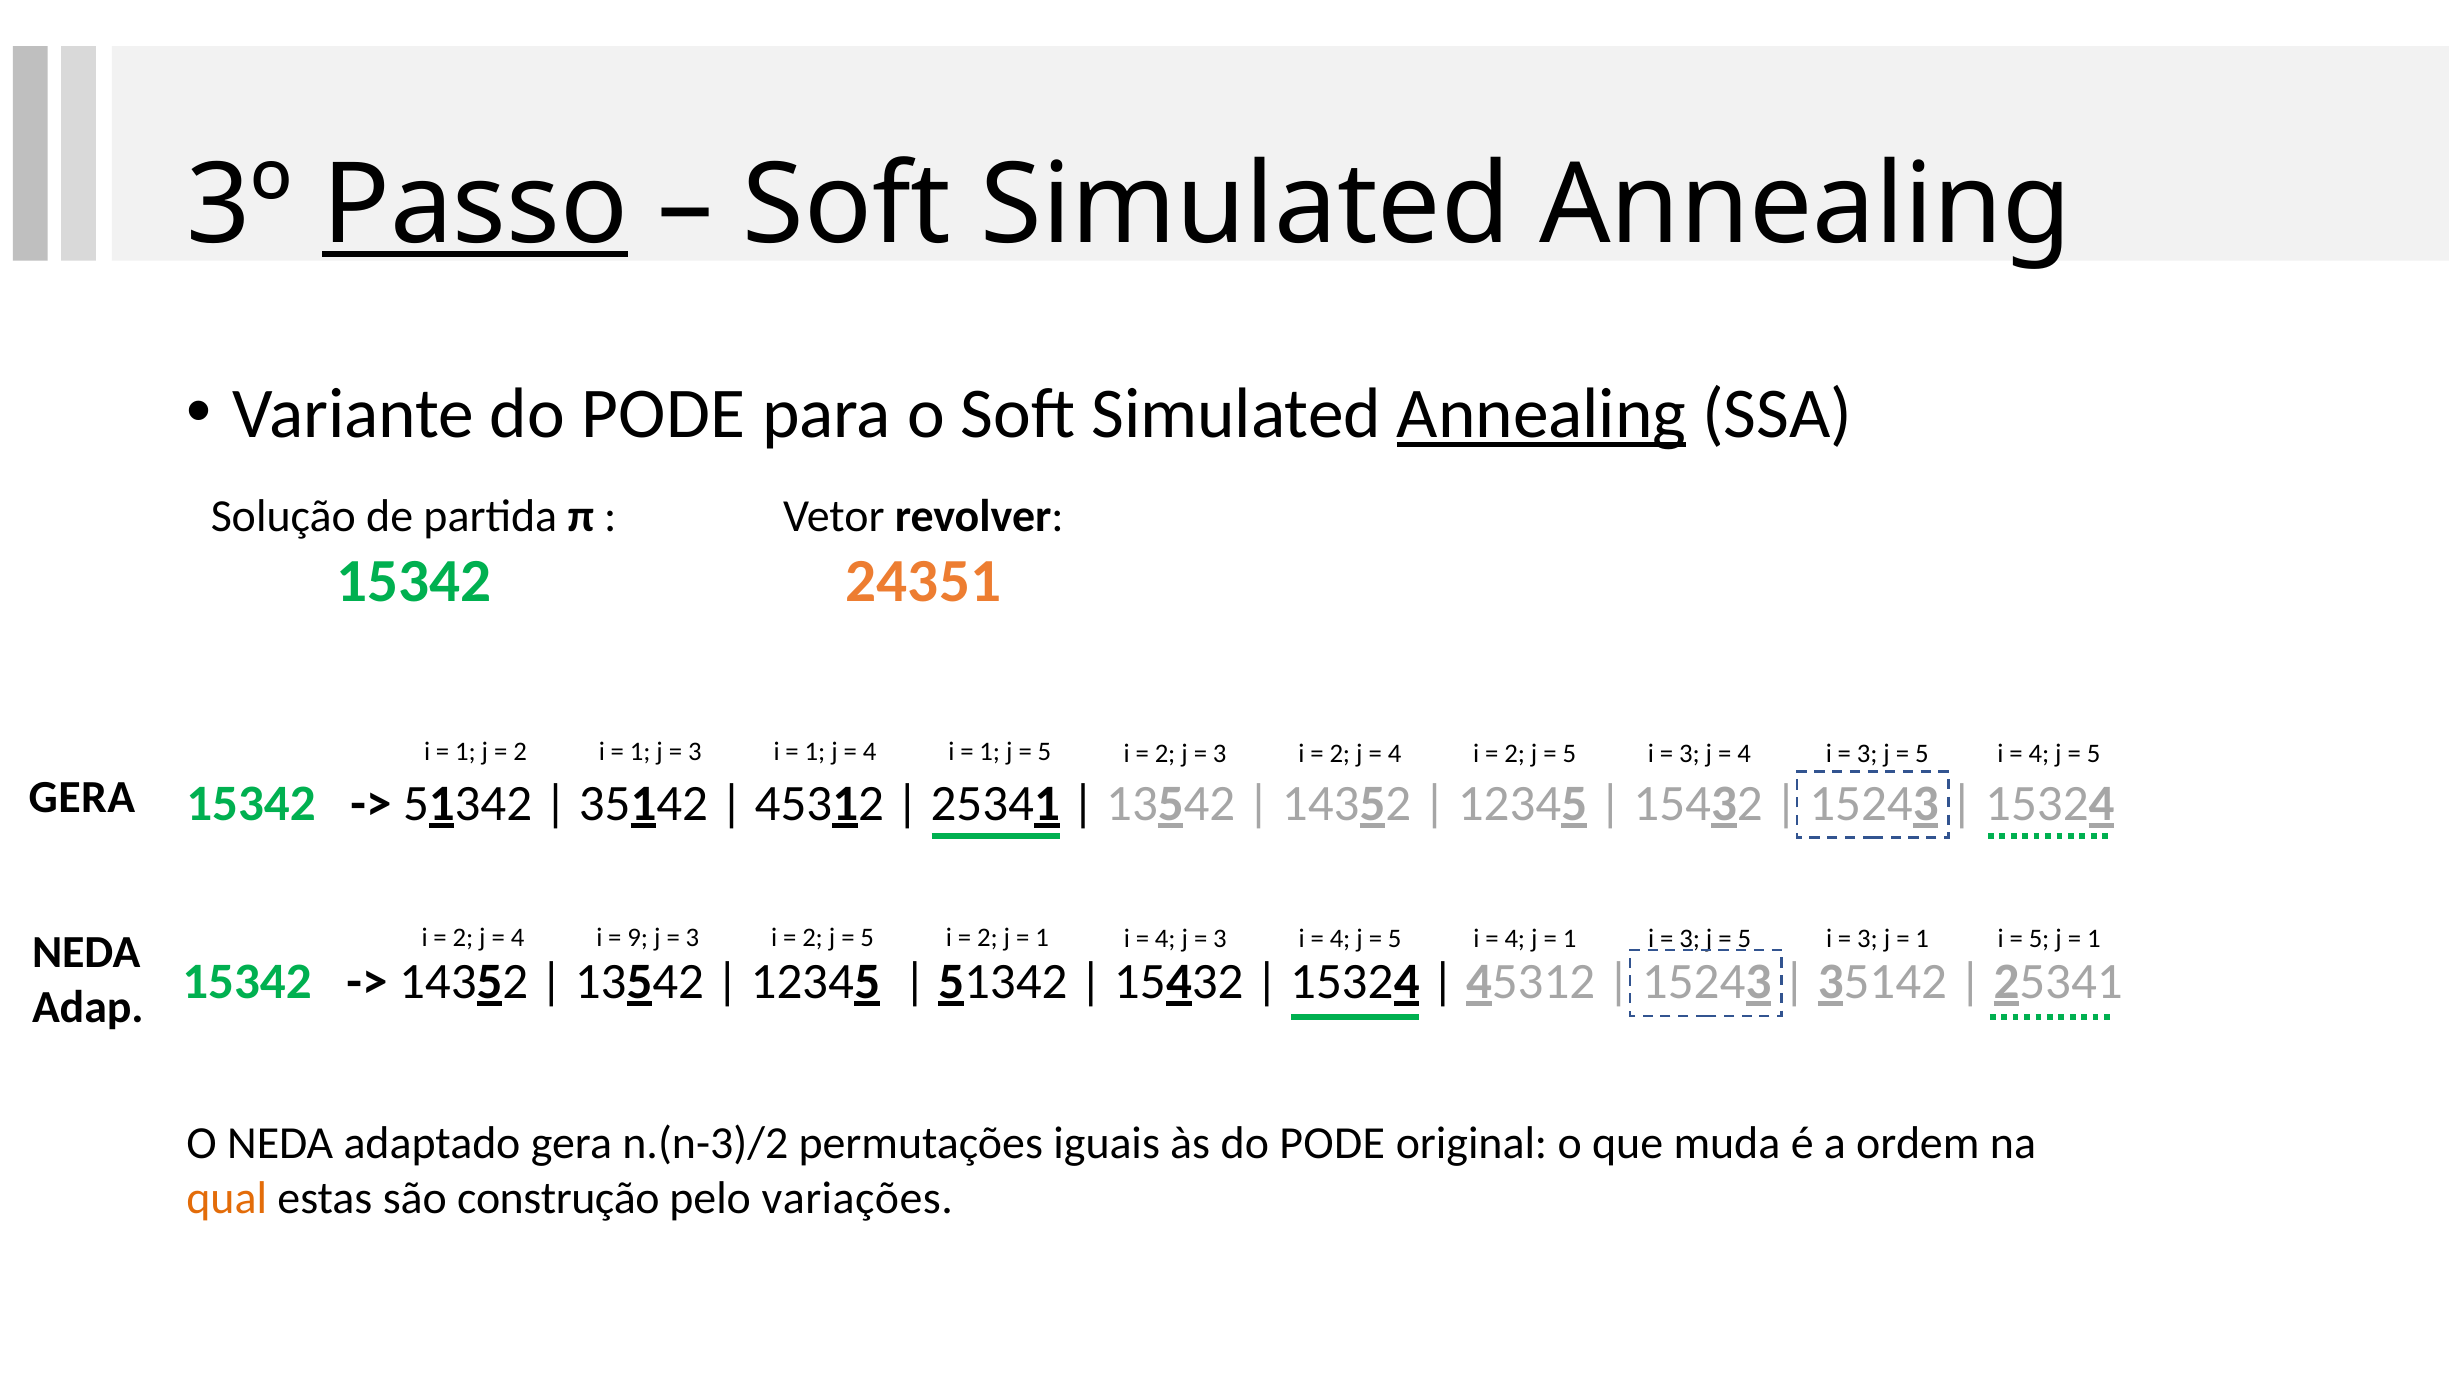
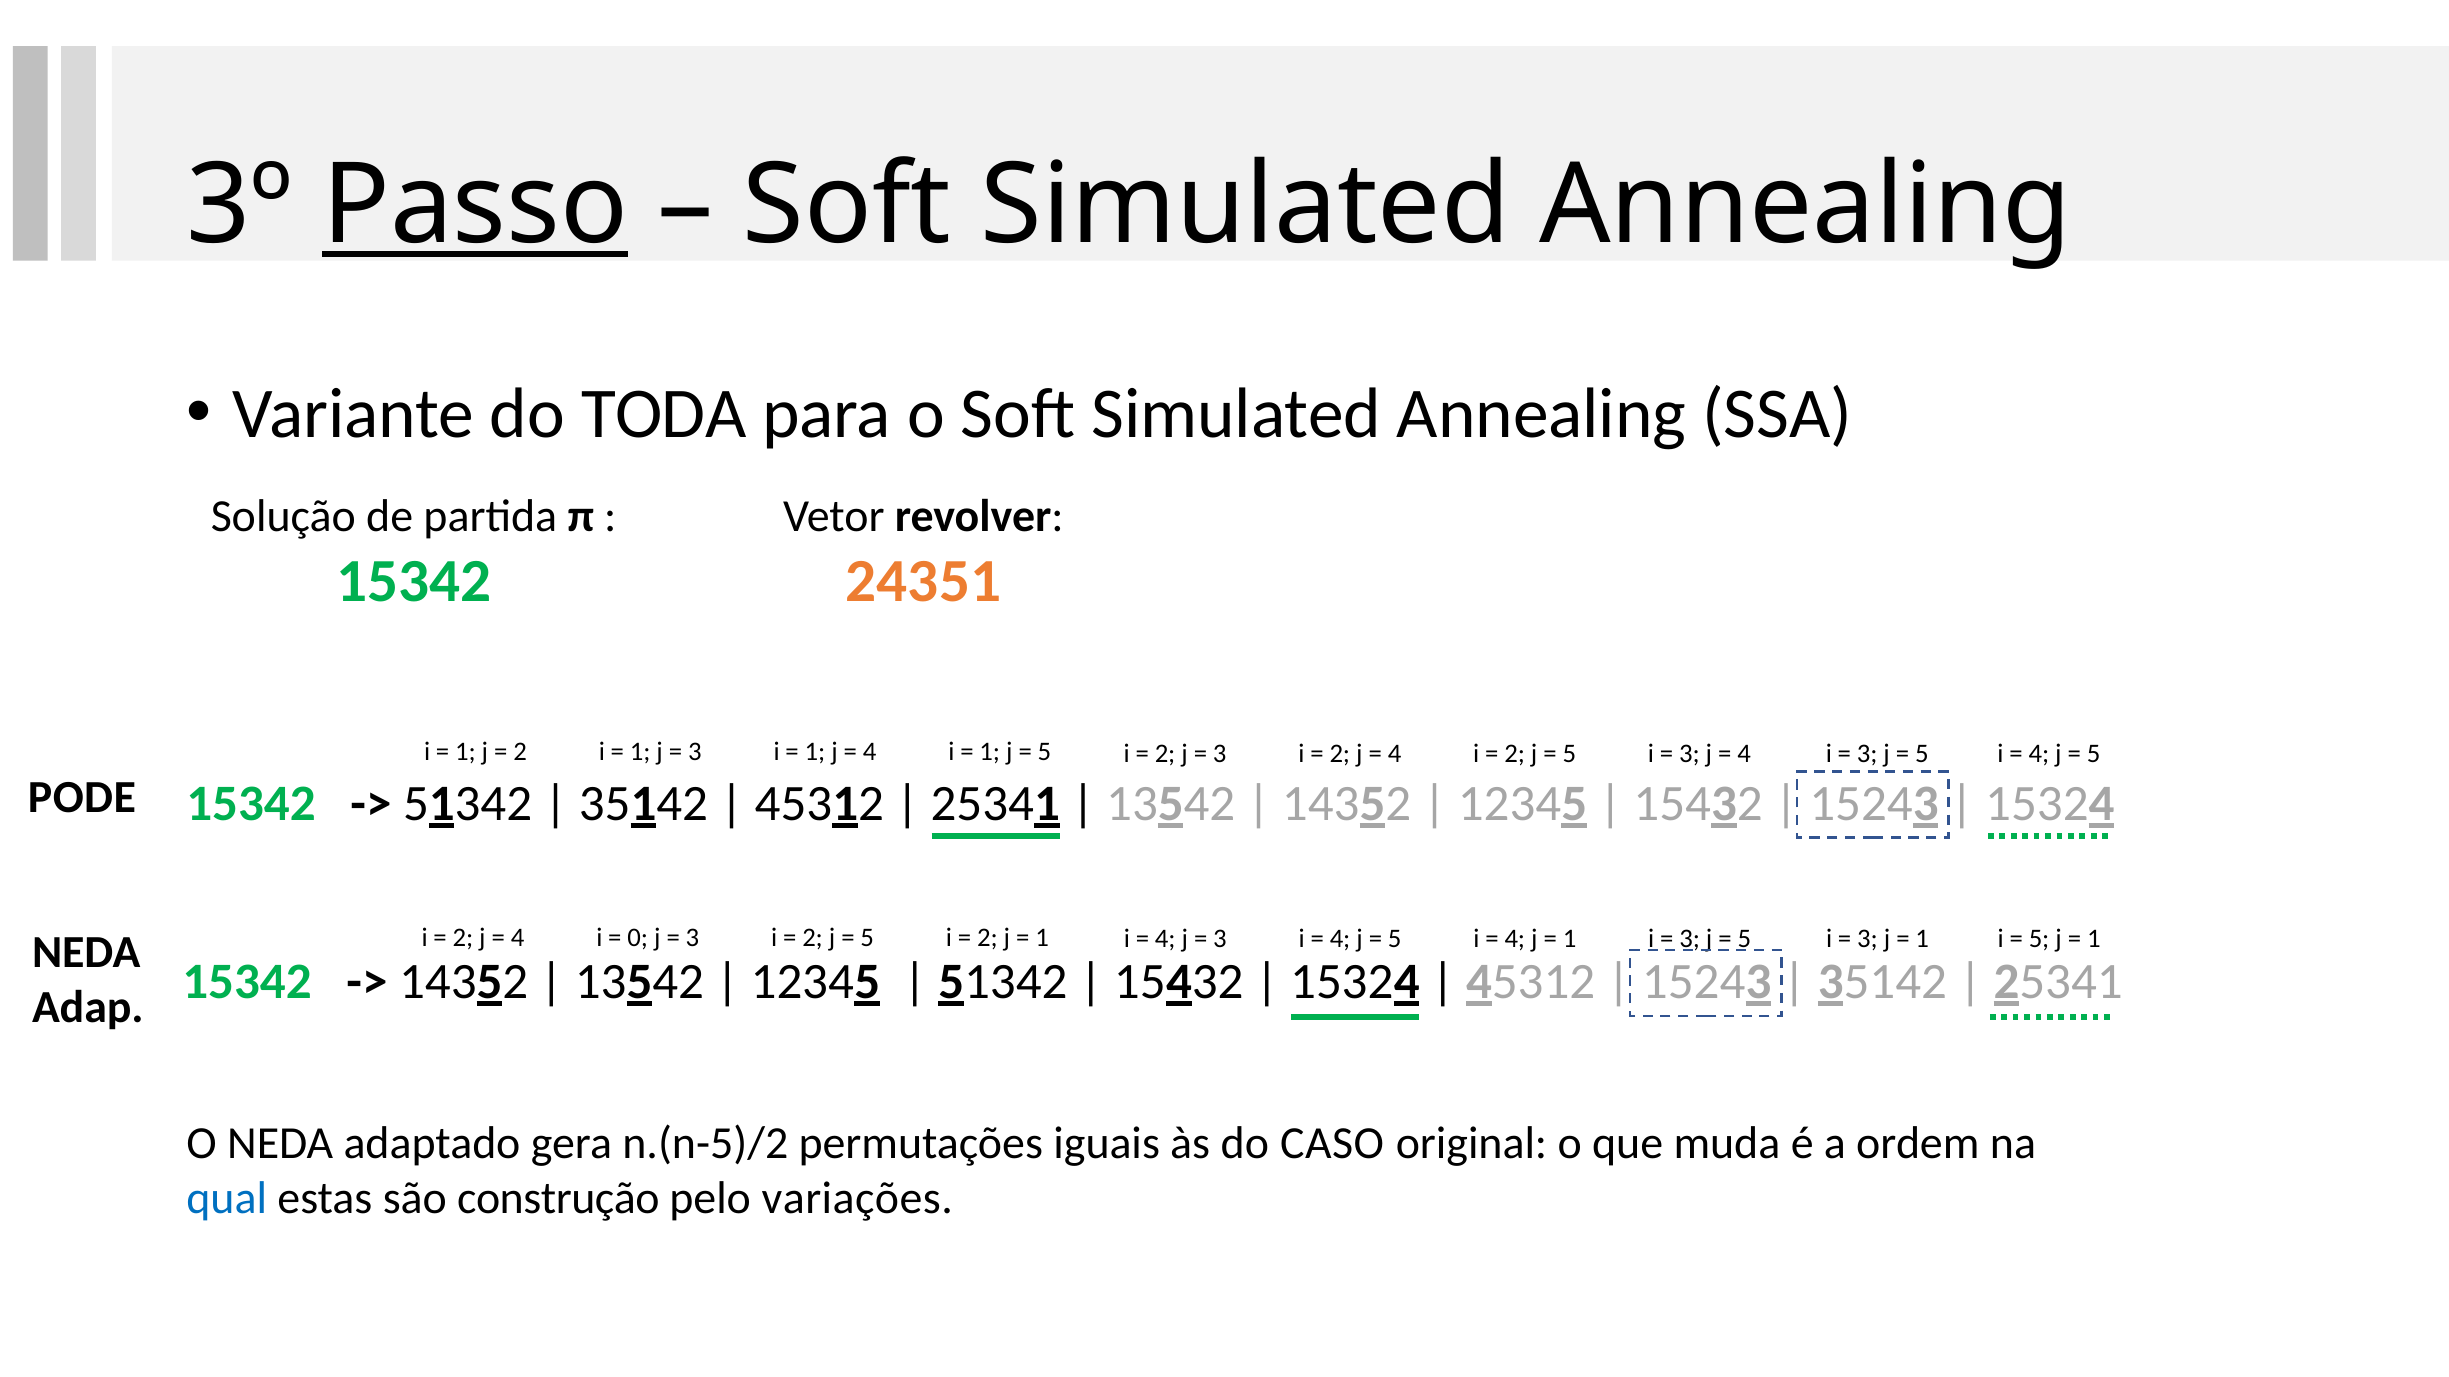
Variante do PODE: PODE -> TODA (664, 414)
Annealing underline: present -> none (1542, 414)
GERA: GERA -> PODE (82, 797)
9: 9 -> 0 (638, 938)
n.(n-3)/2: n.(n-3)/2 -> n.(n-5)/2 (705, 1144)
às do PODE: PODE -> CASO (1332, 1144)
qual colour: orange -> blue (227, 1199)
